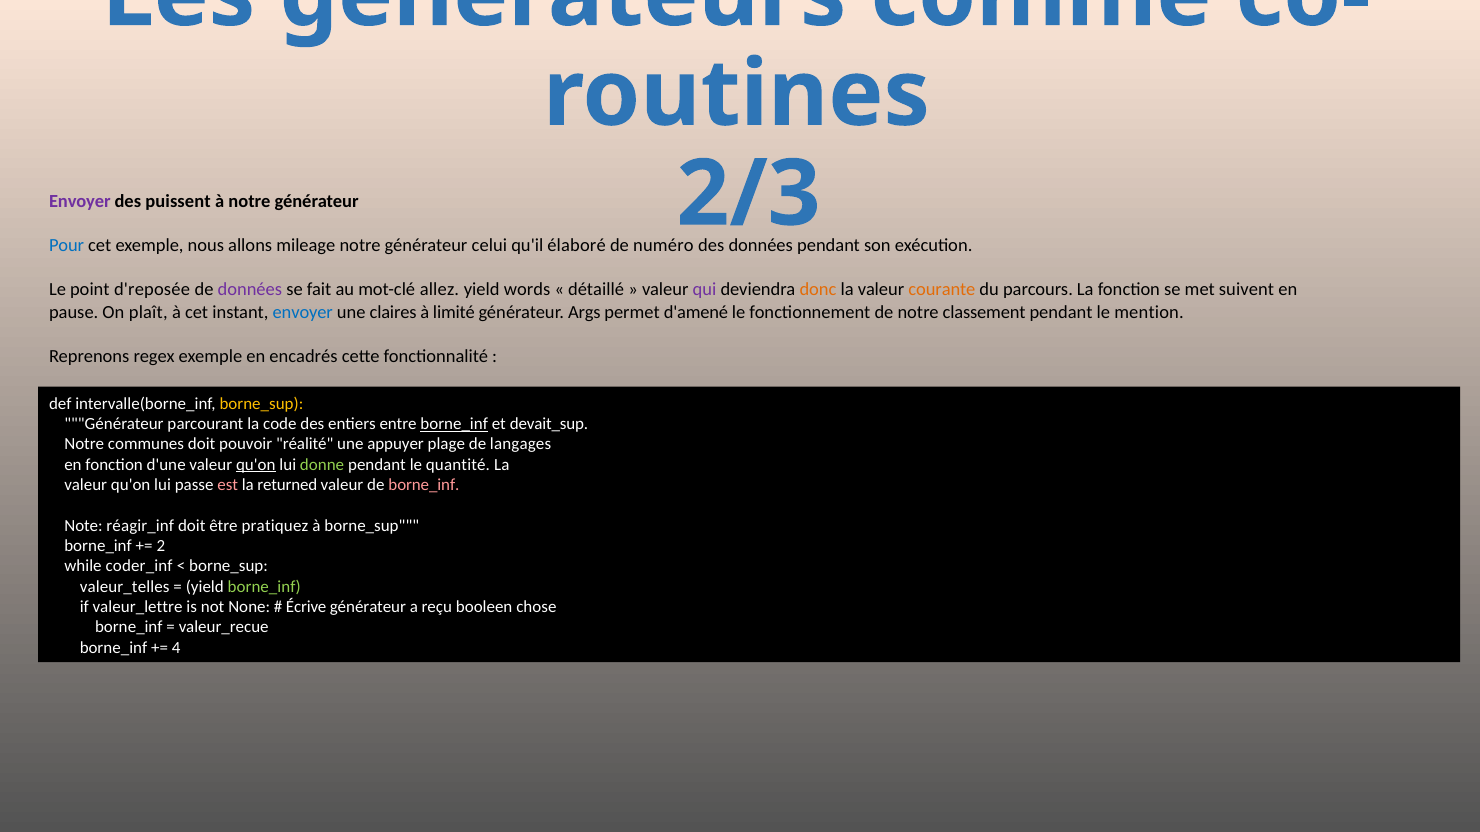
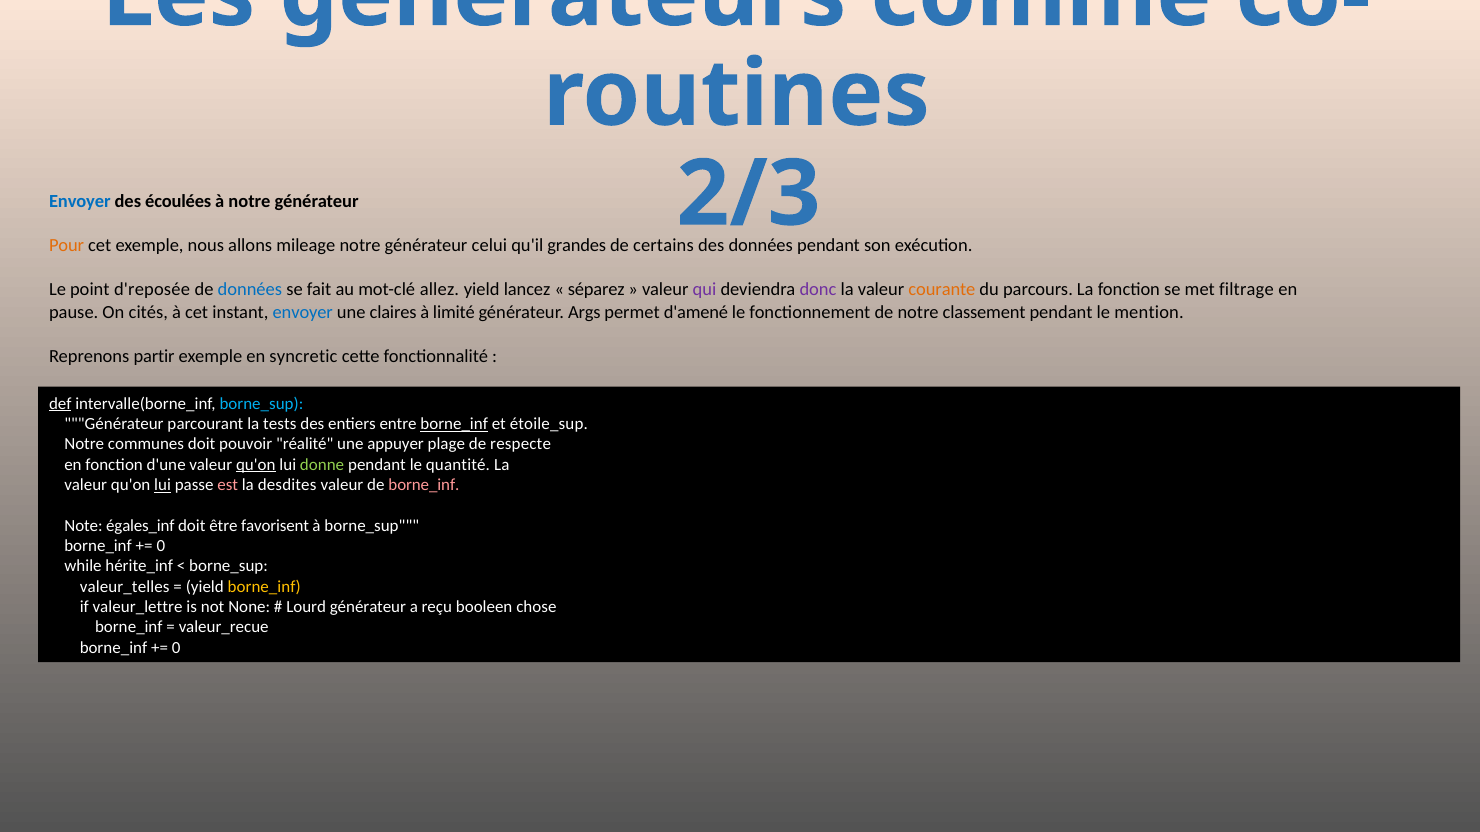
Envoyer colour: purple -> blue (80, 201)
puissent: puissent -> écoulées (178, 201)
Pour colour: blue -> orange (67, 246)
élaboré: élaboré -> grandes (577, 246)
numéro: numéro -> certains (663, 246)
données colour: purple -> blue (250, 290)
words: words -> lancez (527, 290)
détaillé: détaillé -> séparez (596, 290)
donc colour: orange -> purple (818, 290)
suivent: suivent -> filtrage (1246, 290)
plaît: plaît -> cités (148, 312)
regex: regex -> partir (154, 357)
encadrés: encadrés -> syncretic (303, 357)
def underline: none -> present (60, 404)
borne_sup colour: yellow -> light blue (261, 404)
code: code -> tests (280, 424)
devait_sup: devait_sup -> étoile_sup (549, 424)
langages: langages -> respecte (521, 444)
lui underline: none -> present (163, 485)
returned: returned -> desdites (287, 485)
réagir_inf: réagir_inf -> égales_inf (140, 526)
pratiquez: pratiquez -> favorisent (275, 526)
2: 2 -> 0 (161, 546)
coder_inf: coder_inf -> hérite_inf (139, 567)
borne_inf colour: light green -> yellow (264, 587)
Écrive: Écrive -> Lourd (306, 607)
4: 4 -> 0 (176, 648)
